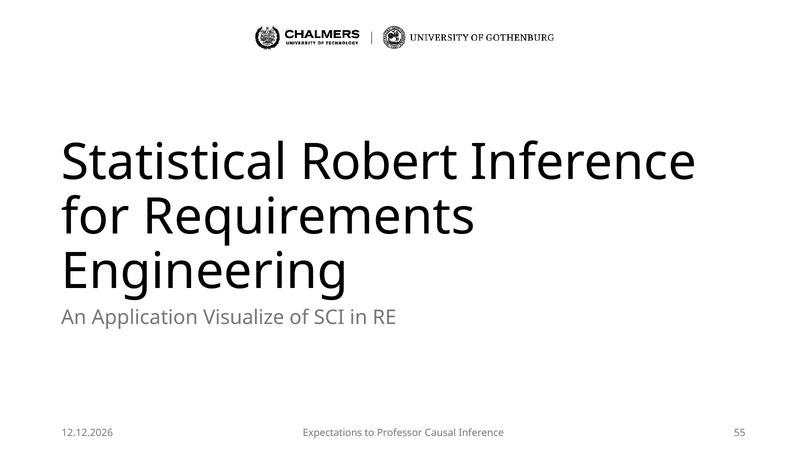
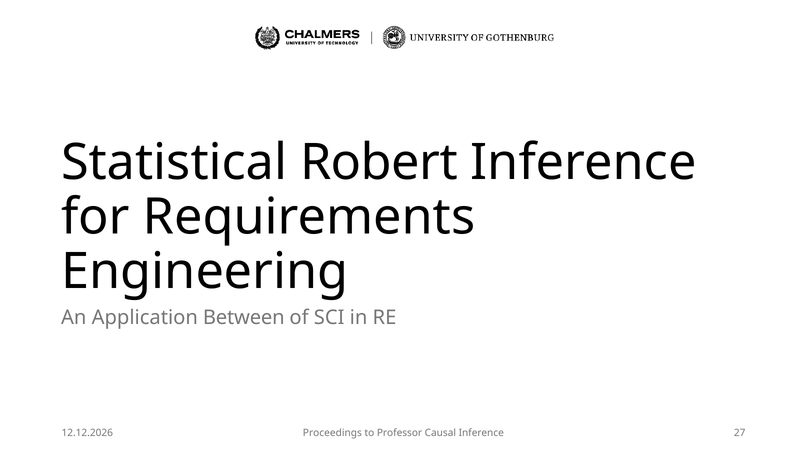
Visualize: Visualize -> Between (244, 318)
Expectations: Expectations -> Proceedings (332, 433)
55: 55 -> 27 (740, 433)
